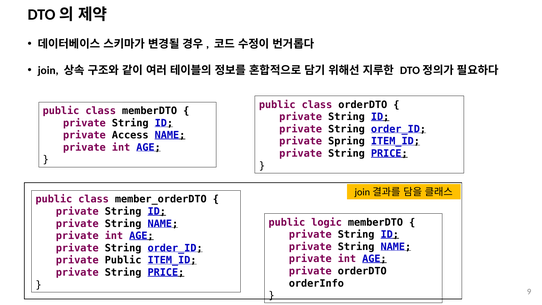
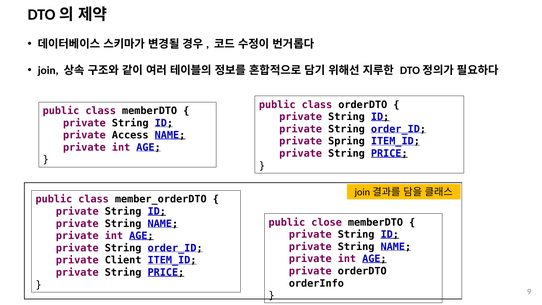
logic: logic -> close (327, 222)
private Public: Public -> Client (123, 260)
